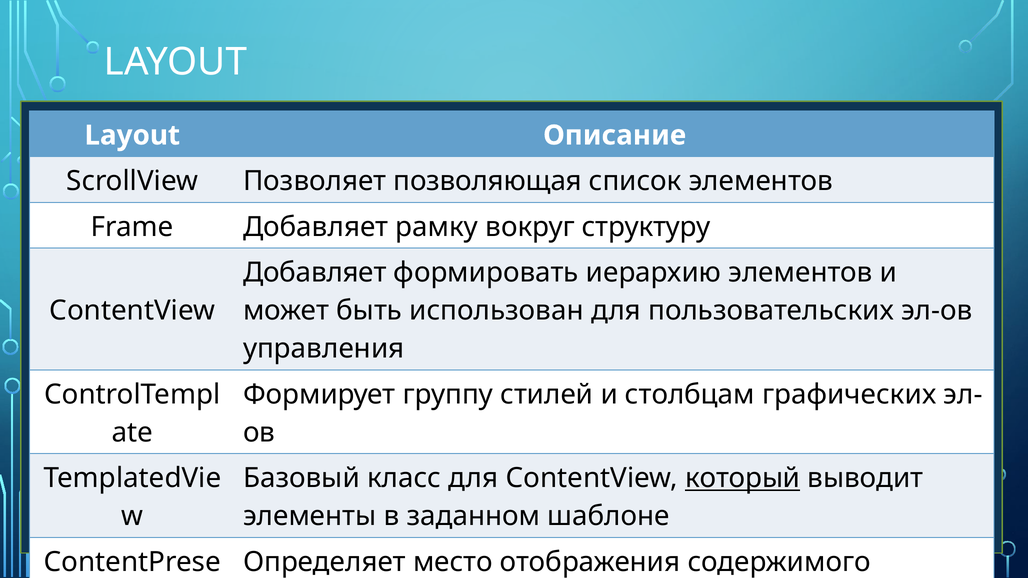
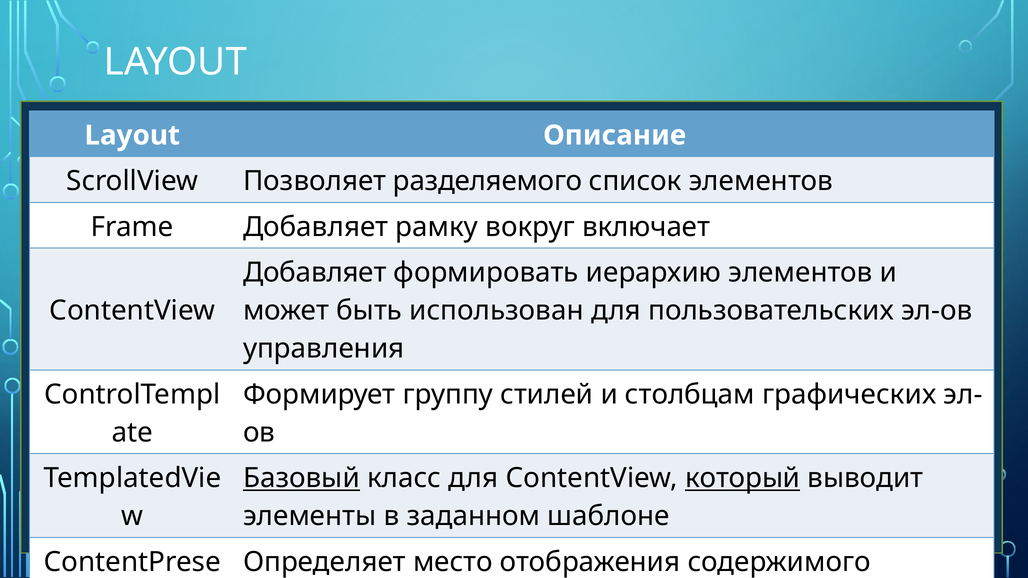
позволяющая: позволяющая -> разделяемого (488, 181)
структуру: структуру -> включает (646, 227)
Базовый underline: none -> present (301, 478)
